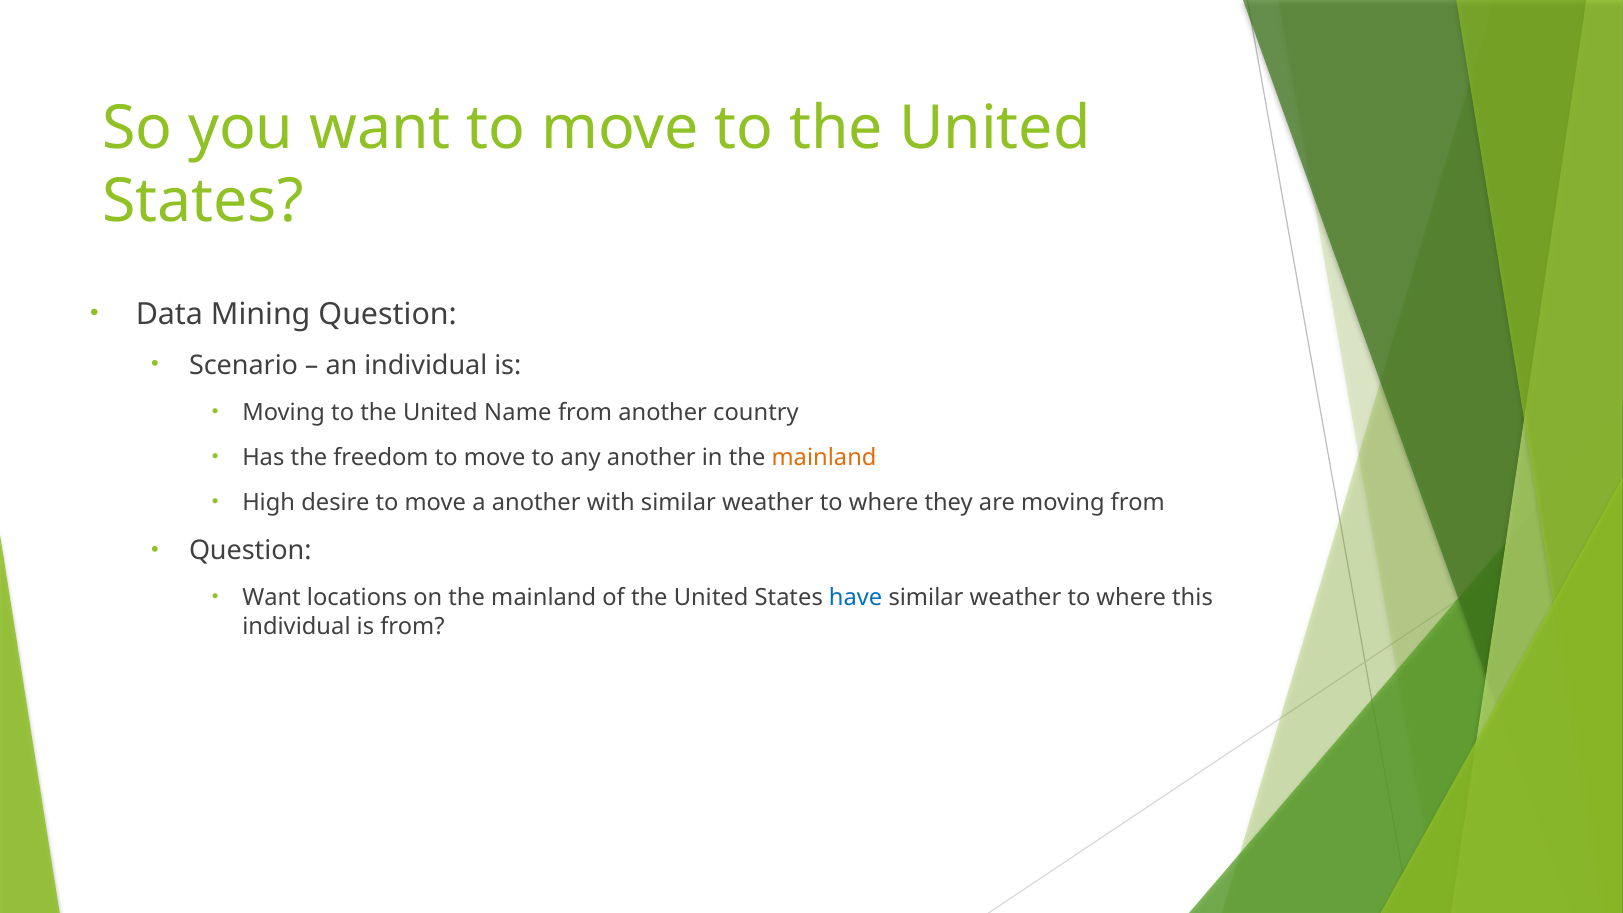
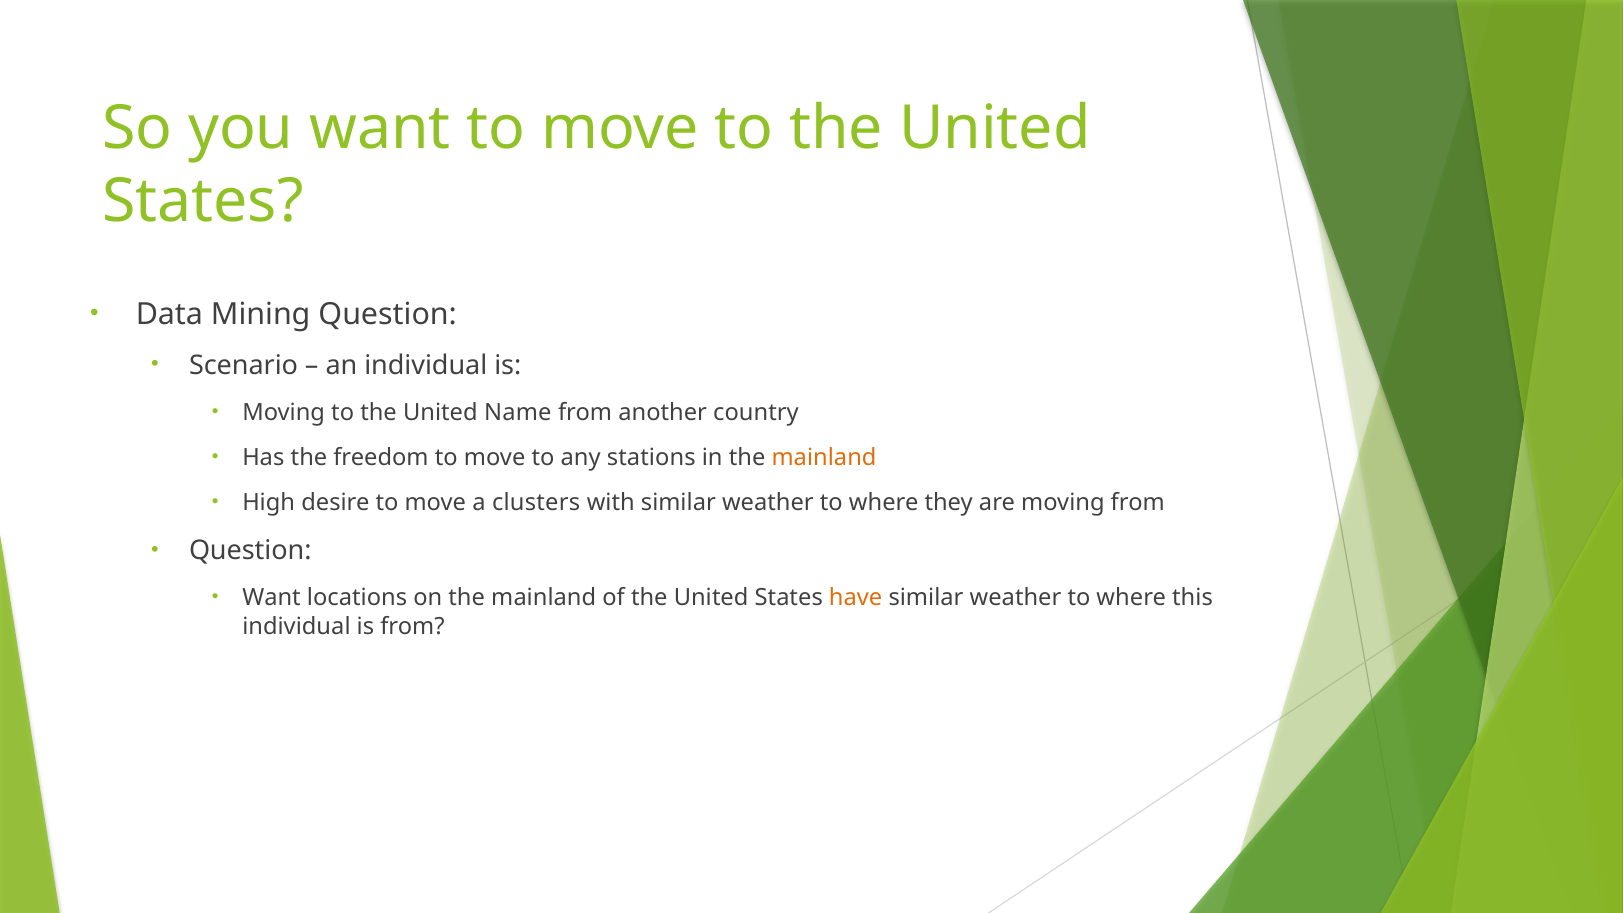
any another: another -> stations (651, 458)
a another: another -> clusters (536, 503)
have colour: blue -> orange (856, 598)
